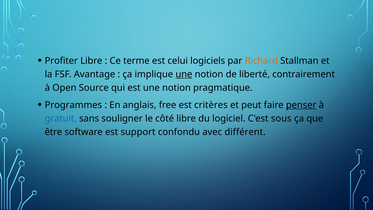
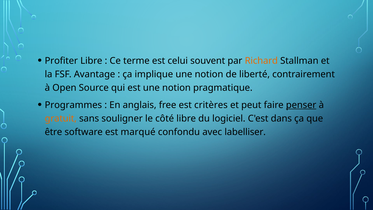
logiciels: logiciels -> souvent (208, 61)
une underline: present -> none (184, 74)
gratuit colour: blue -> orange (61, 118)
sous: sous -> dans (281, 118)
support: support -> marqué (138, 132)
différent: différent -> labelliser (245, 132)
